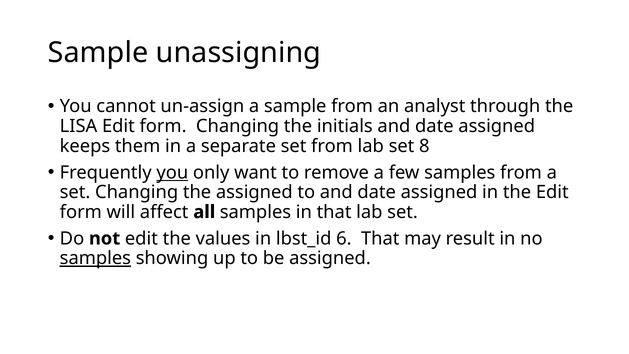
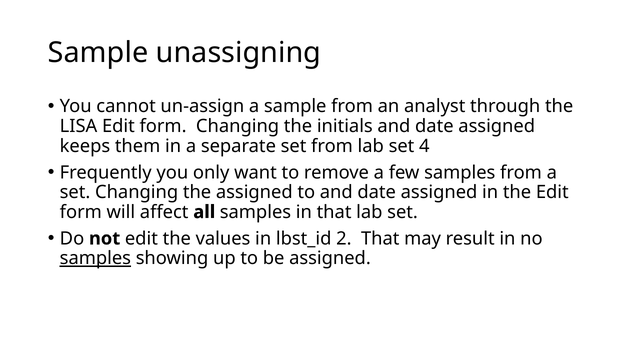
8: 8 -> 4 (424, 146)
you underline: present -> none (172, 172)
6: 6 -> 2 (344, 238)
